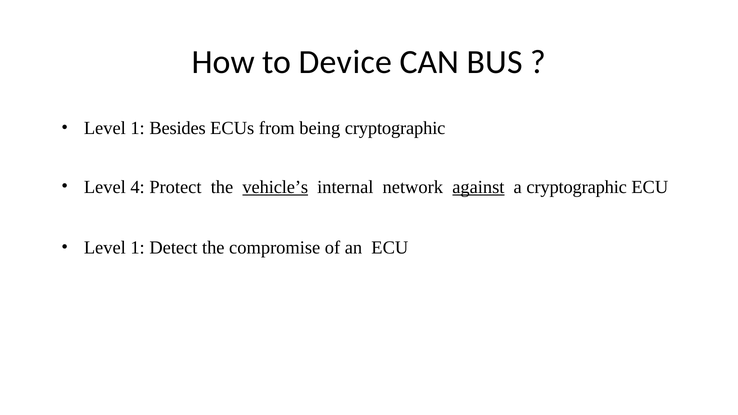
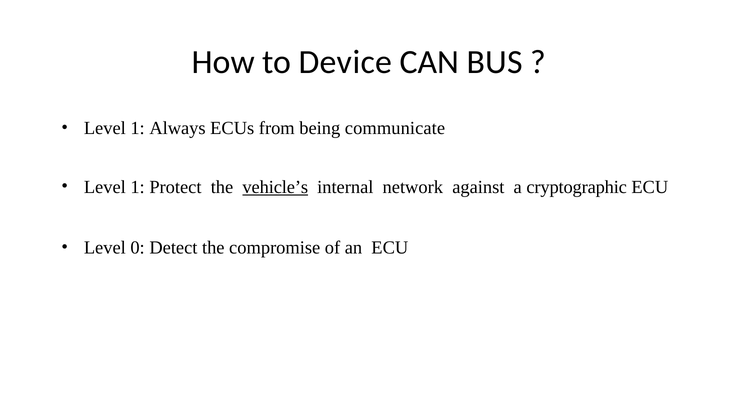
Besides: Besides -> Always (178, 128)
being cryptographic: cryptographic -> communicate (395, 128)
4: 4 -> 1 (138, 187)
against underline: present -> none (478, 187)
1: 1 -> 0 (138, 248)
